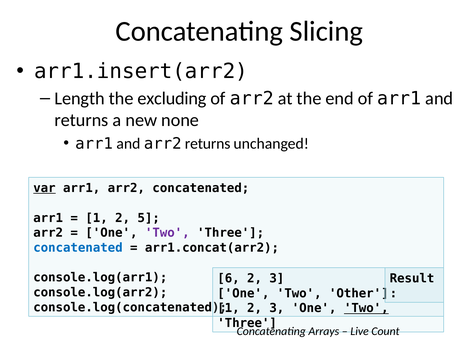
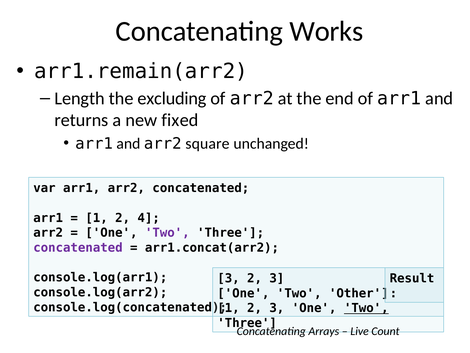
Slicing: Slicing -> Works (326, 31)
arr1.insert(arr2: arr1.insert(arr2 -> arr1.remain(arr2 (141, 71)
none: none -> fixed (180, 120)
arr2 returns: returns -> square (207, 143)
var underline: present -> none (44, 188)
5: 5 -> 4 (149, 218)
concatenated colour: blue -> purple (78, 247)
6: 6 -> 3 (228, 278)
